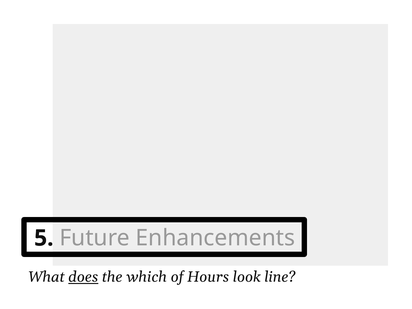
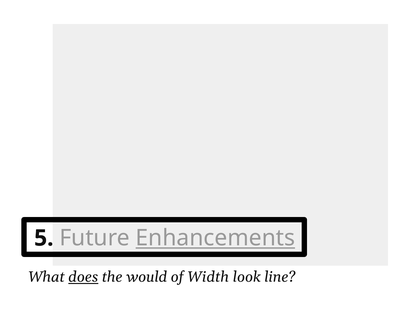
Enhancements underline: none -> present (215, 238)
which: which -> would (147, 277)
Hours: Hours -> Width (208, 277)
